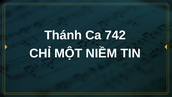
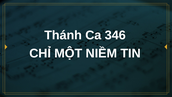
742: 742 -> 346 (115, 35)
